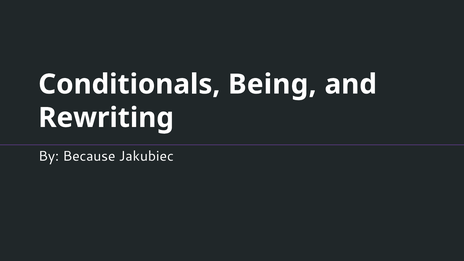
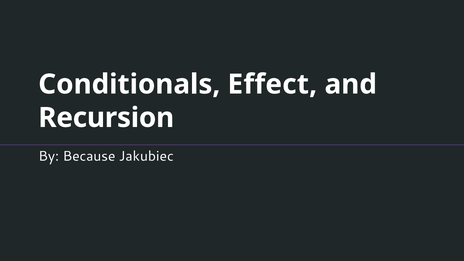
Being: Being -> Effect (272, 84)
Rewriting: Rewriting -> Recursion (106, 118)
